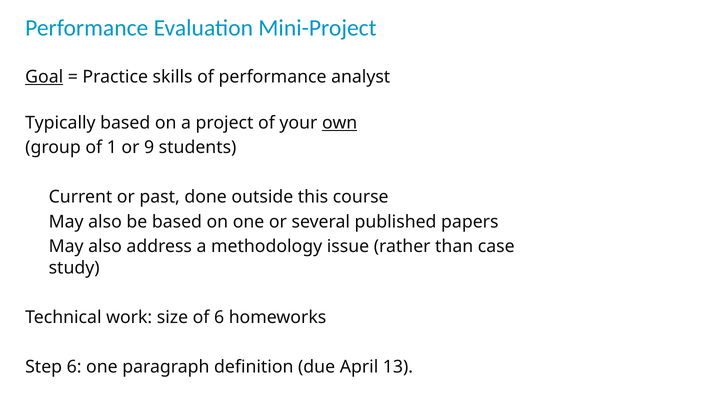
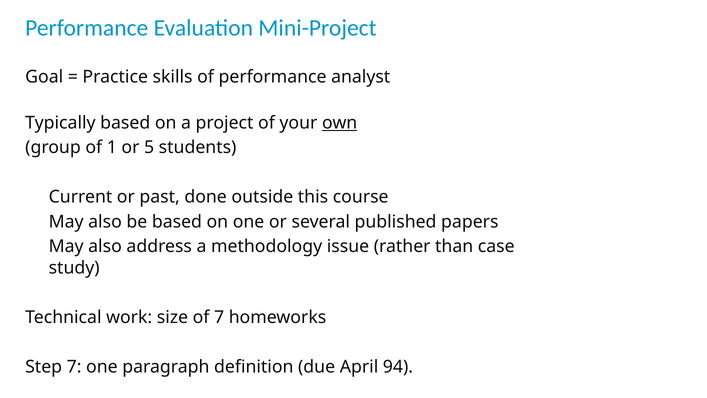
Goal underline: present -> none (44, 77)
9: 9 -> 5 (149, 147)
of 6: 6 -> 7 (219, 317)
Step 6: 6 -> 7 (74, 367)
13: 13 -> 94 (398, 367)
